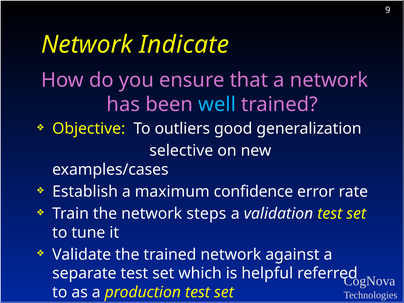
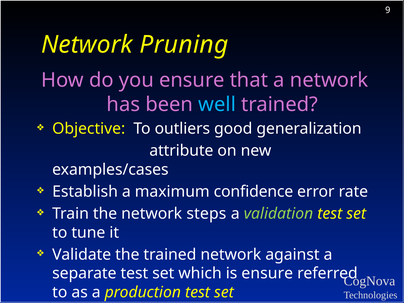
Indicate: Indicate -> Pruning (184, 45)
selective: selective -> attribute (181, 151)
validation colour: white -> light green (278, 214)
is helpful: helpful -> ensure (267, 273)
